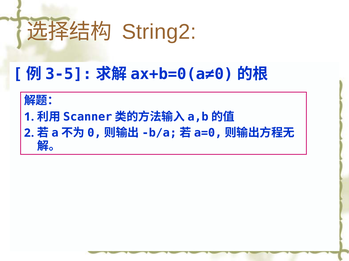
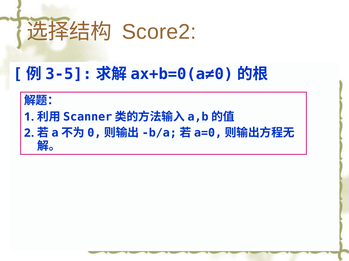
String2: String2 -> Score2 (159, 32)
